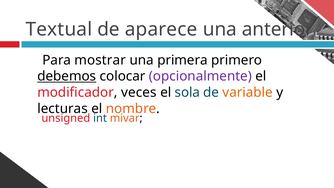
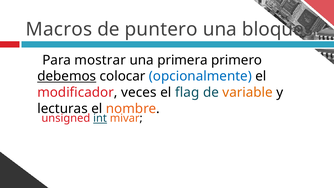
Textual: Textual -> Macros (59, 29)
aparece: aparece -> puntero (161, 29)
anterior: anterior -> bloques (277, 29)
opcionalmente colour: purple -> blue (200, 76)
sola: sola -> flag (187, 92)
int underline: none -> present (100, 118)
